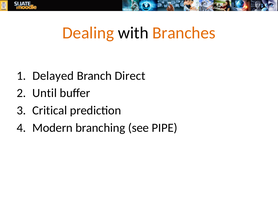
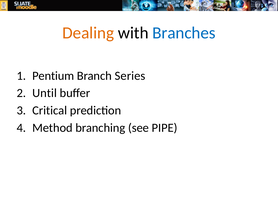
Branches colour: orange -> blue (184, 33)
Delayed: Delayed -> Pentium (53, 76)
Direct: Direct -> Series (130, 76)
Modern: Modern -> Method (52, 127)
